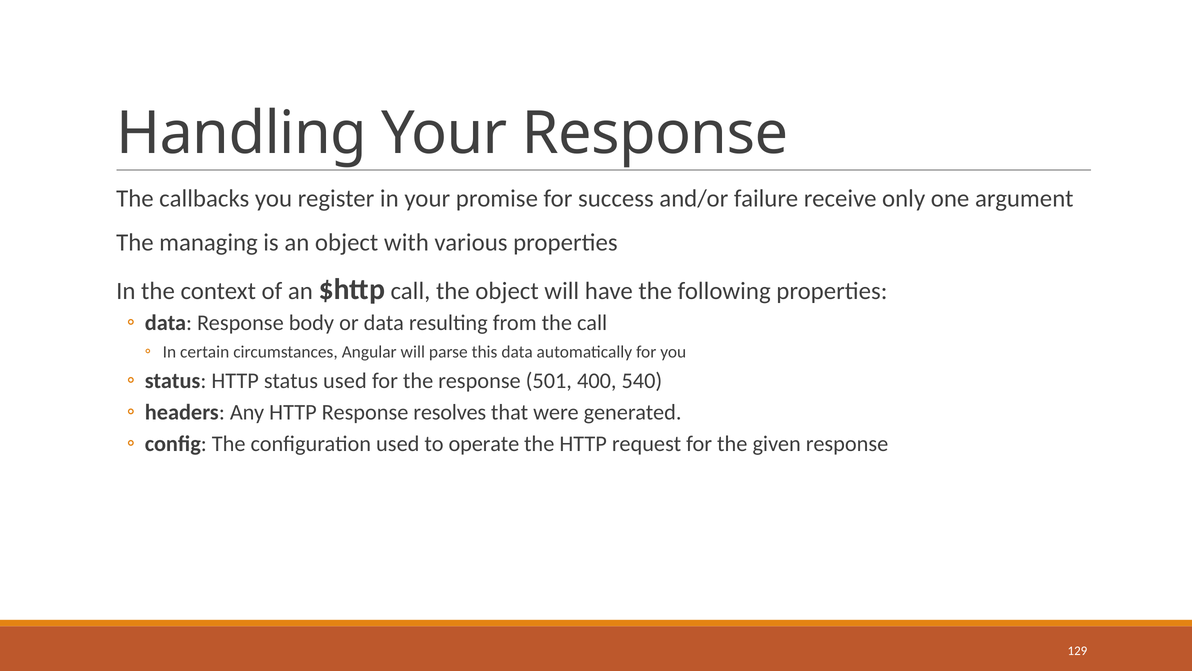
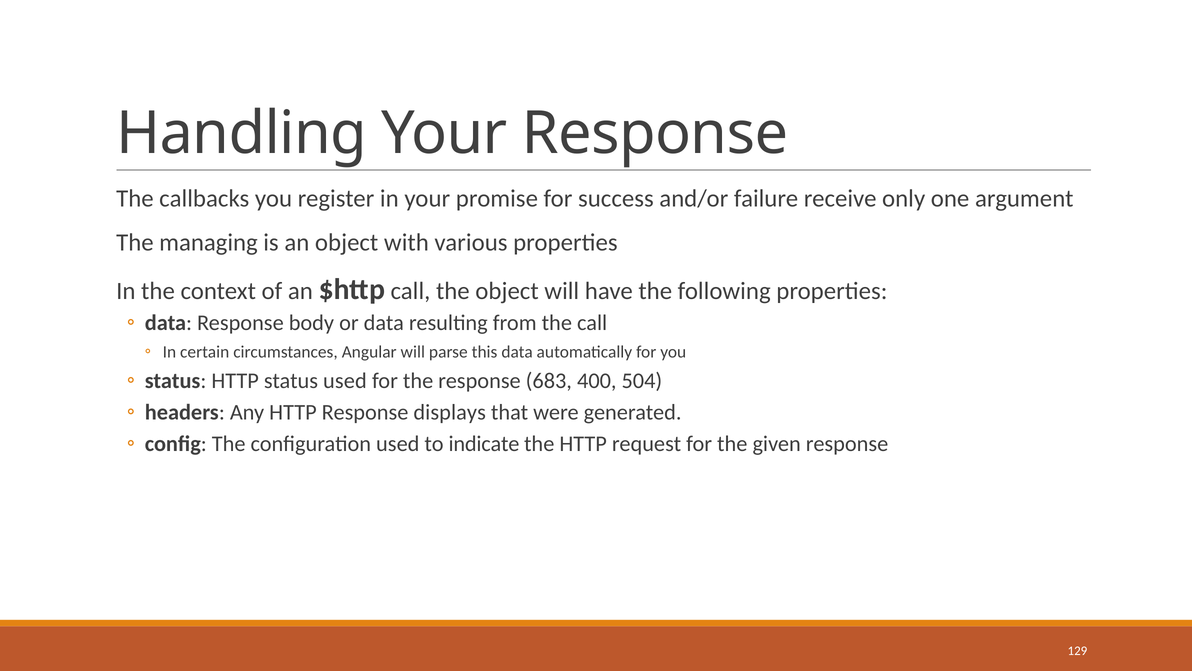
501: 501 -> 683 (549, 380)
540: 540 -> 504 (642, 380)
resolves: resolves -> displays (450, 412)
operate: operate -> indicate (484, 444)
